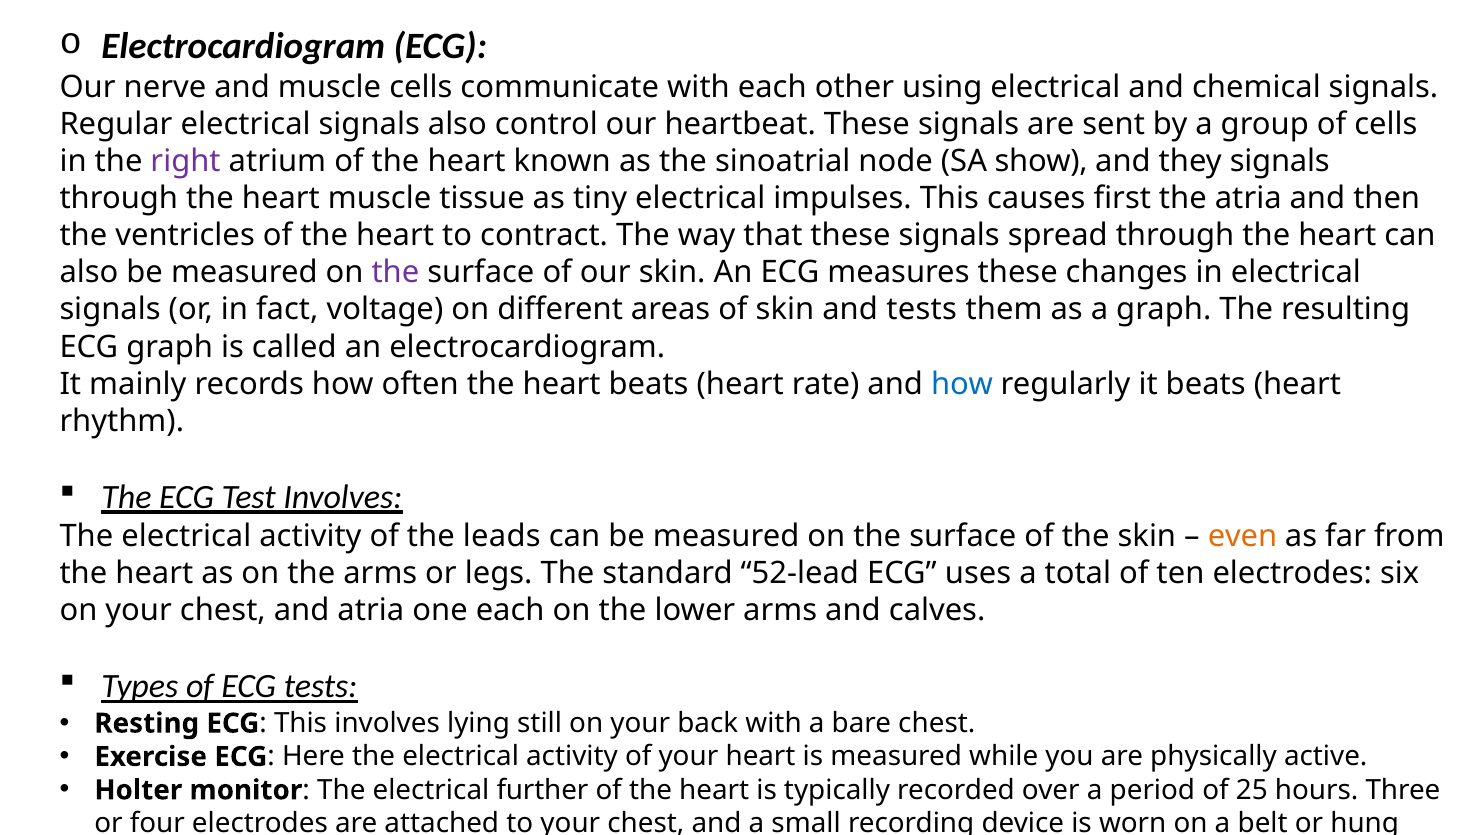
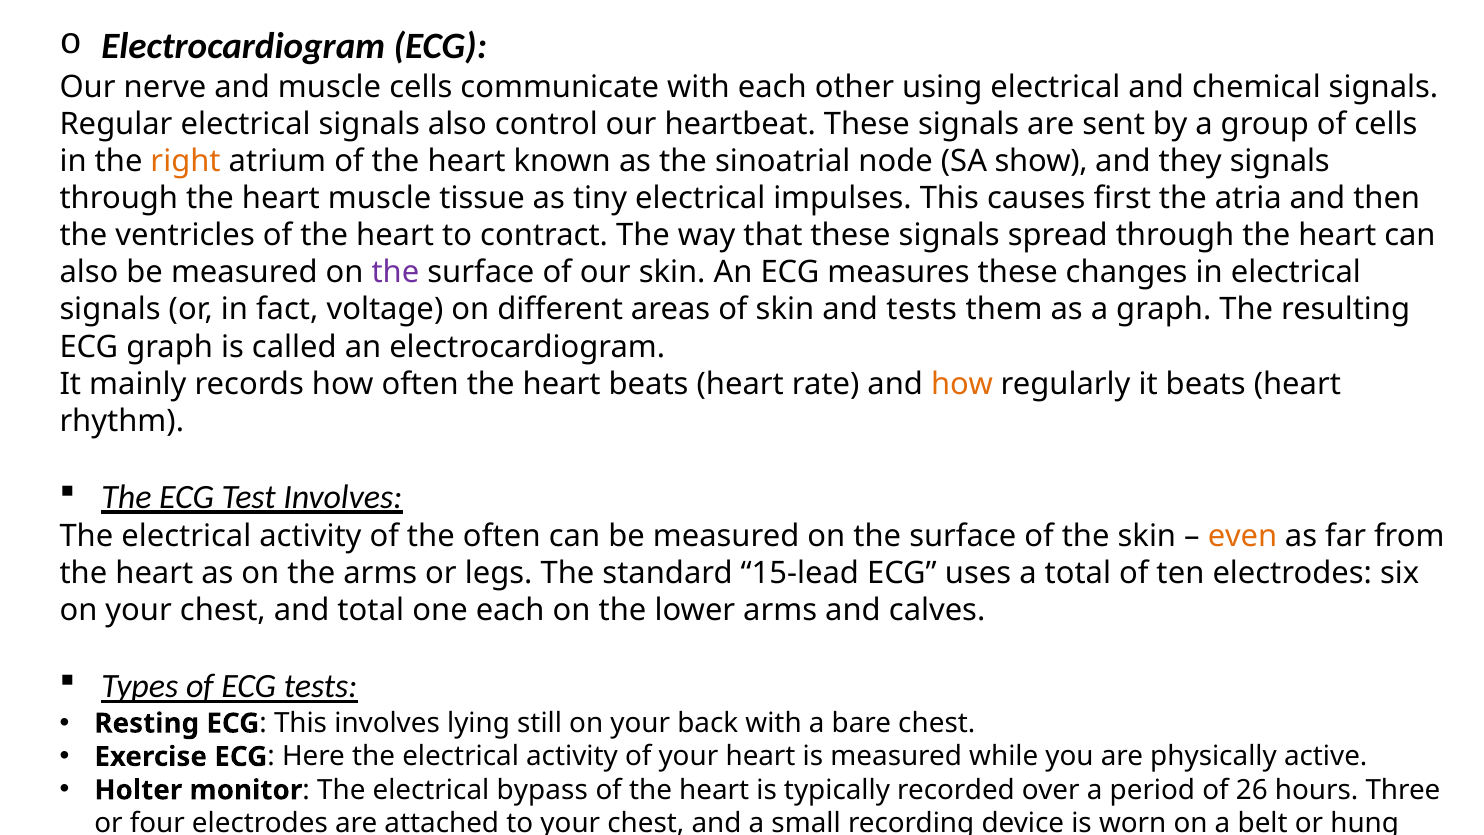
right colour: purple -> orange (186, 161)
how colour: blue -> orange (962, 384)
the leads: leads -> often (502, 536)
52-lead: 52-lead -> 15-lead (800, 573)
and atria: atria -> total (371, 610)
further: further -> bypass (542, 790)
25: 25 -> 26 (1252, 790)
